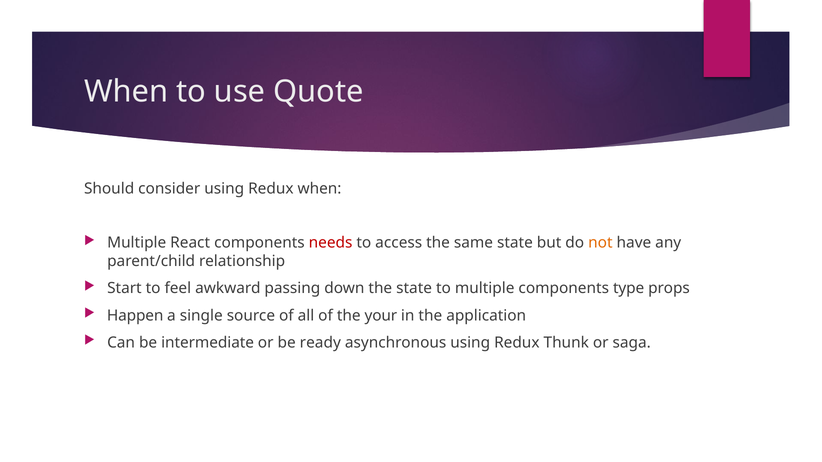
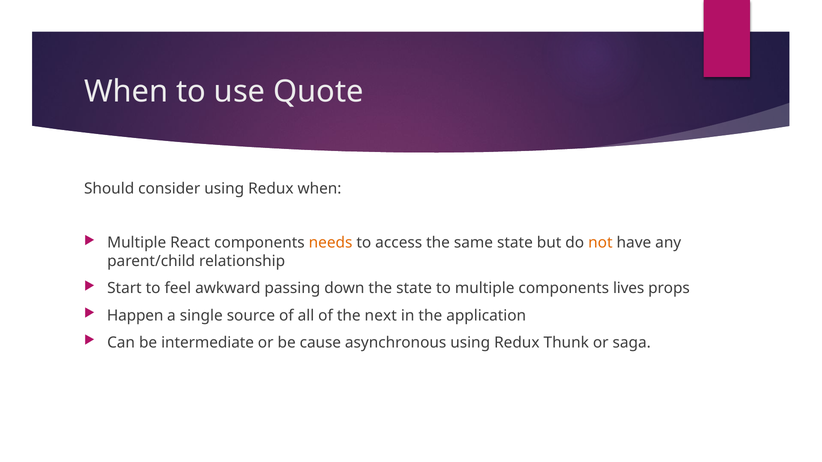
needs colour: red -> orange (331, 243)
type: type -> lives (629, 289)
your: your -> next (381, 316)
ready: ready -> cause (320, 343)
